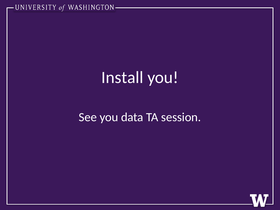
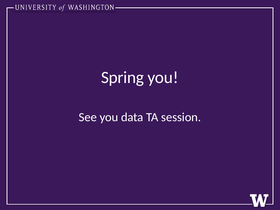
Install: Install -> Spring (123, 77)
